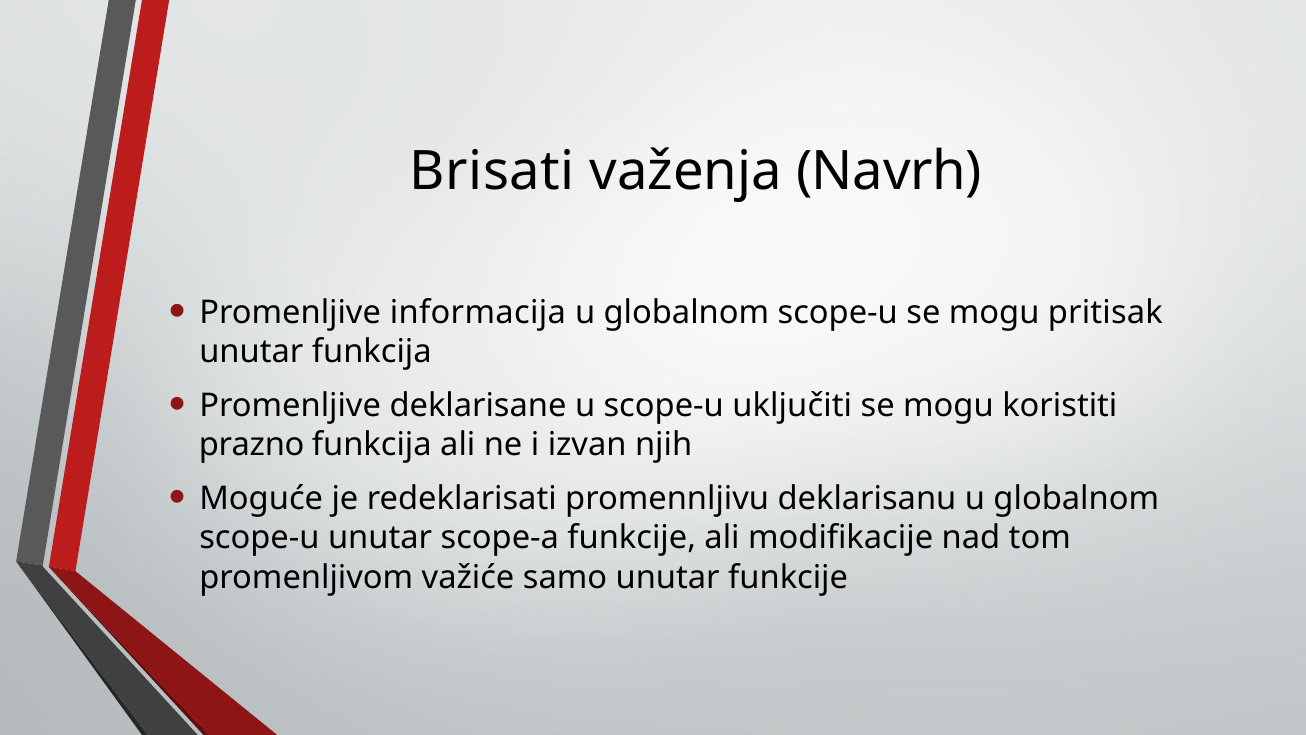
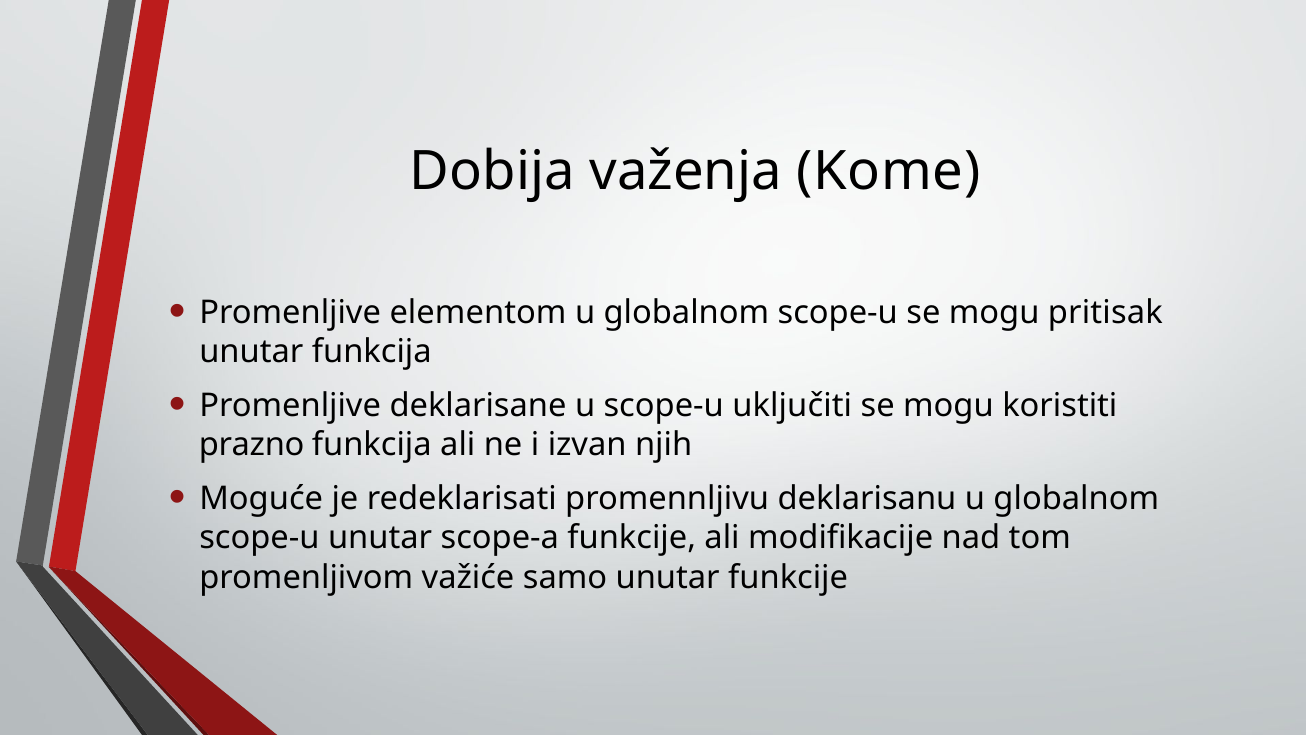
Brisati: Brisati -> Dobija (492, 171)
Navrh: Navrh -> Kome (889, 171)
informacija: informacija -> elementom (478, 312)
